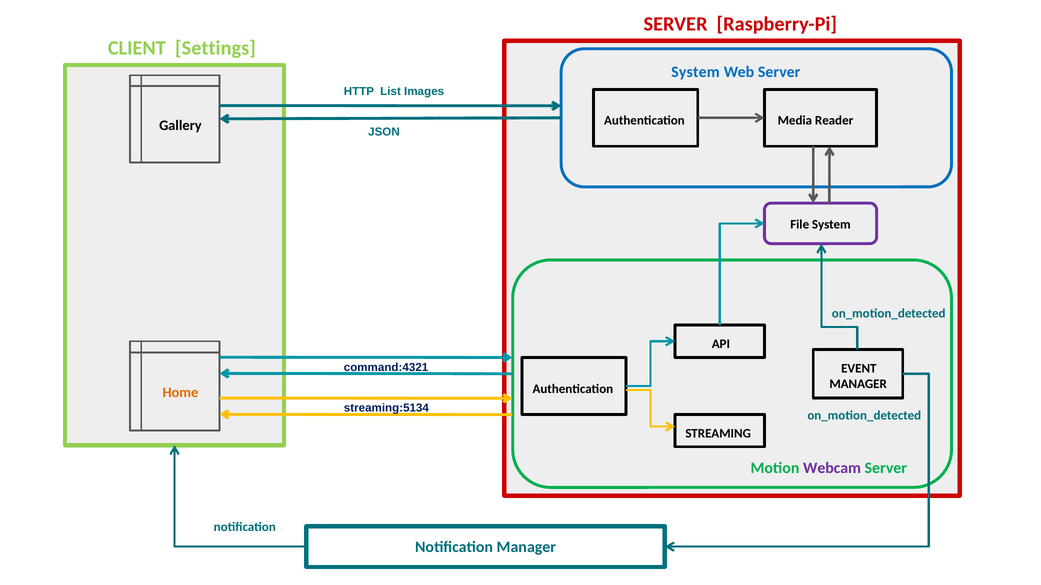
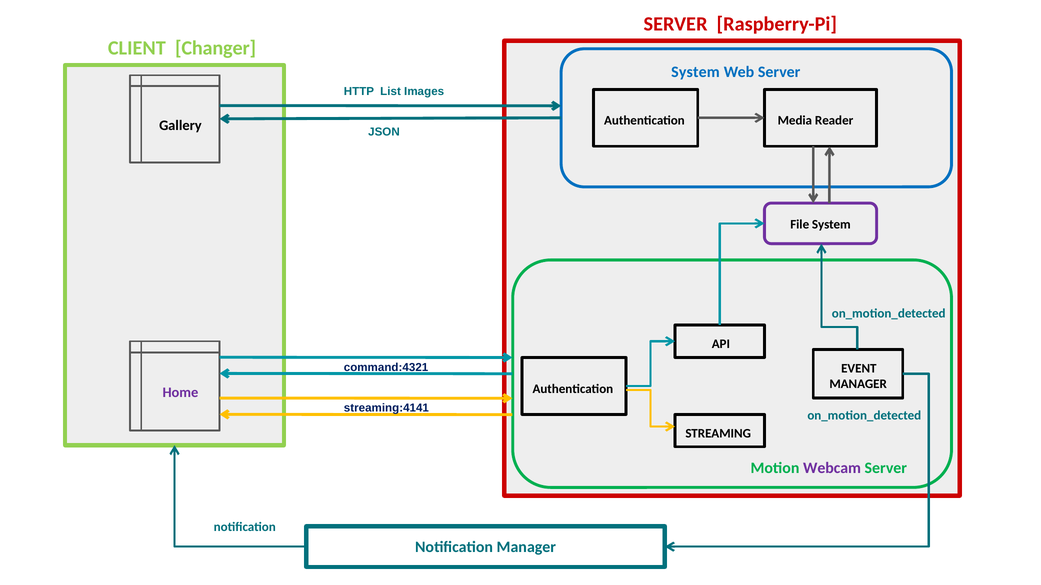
Settings: Settings -> Changer (216, 48)
Home colour: orange -> purple (180, 393)
streaming:5134: streaming:5134 -> streaming:4141 (386, 408)
